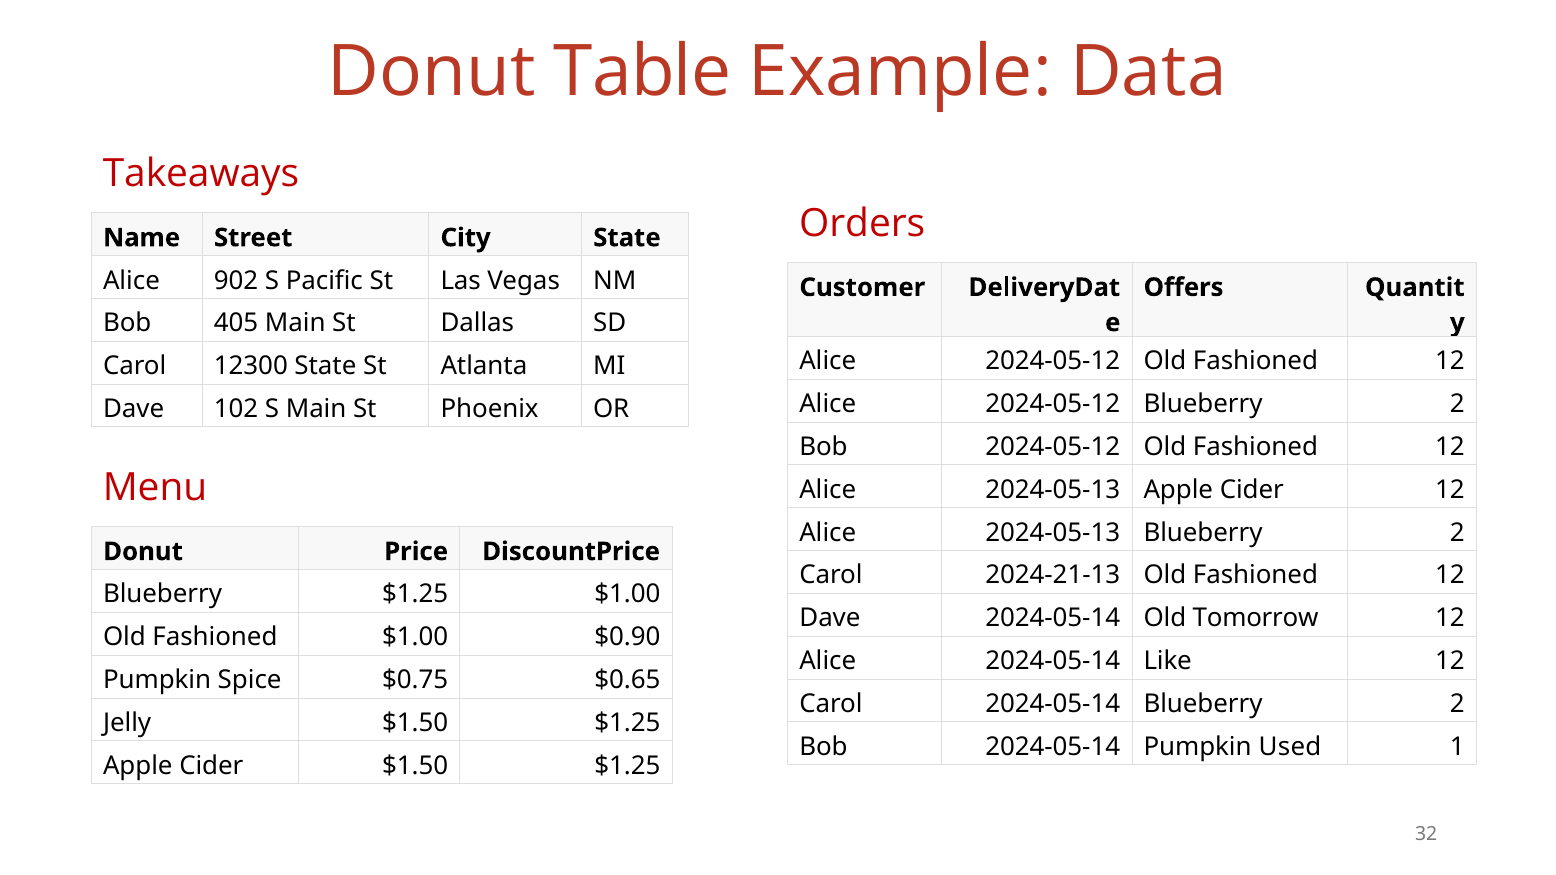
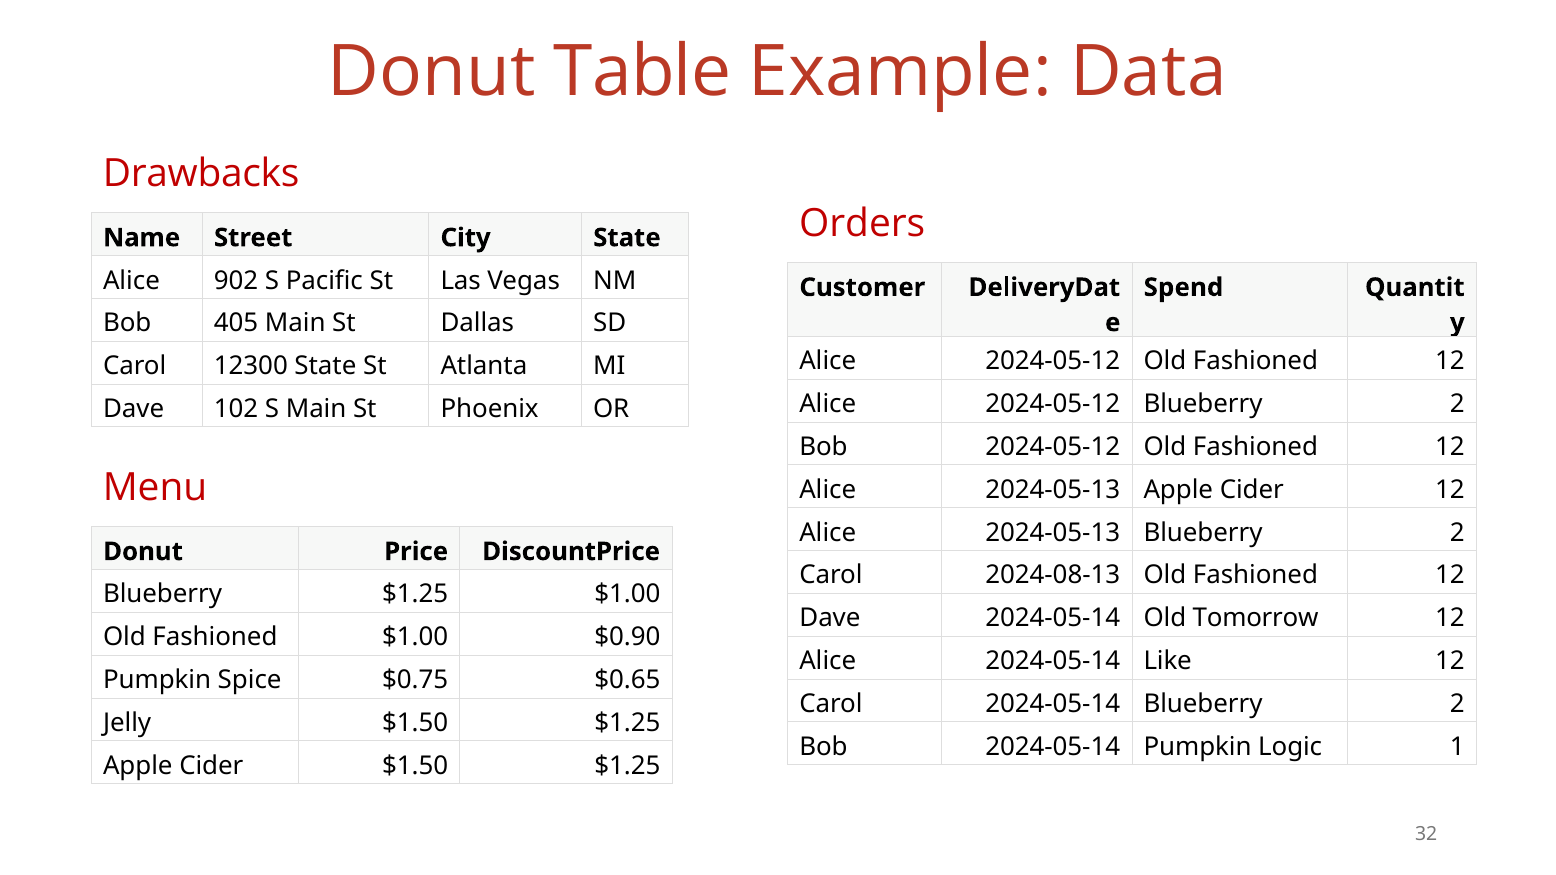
Takeaways: Takeaways -> Drawbacks (201, 174)
Offers: Offers -> Spend (1183, 288)
2024-21-13: 2024-21-13 -> 2024-08-13 (1053, 576)
Used: Used -> Logic (1290, 747)
